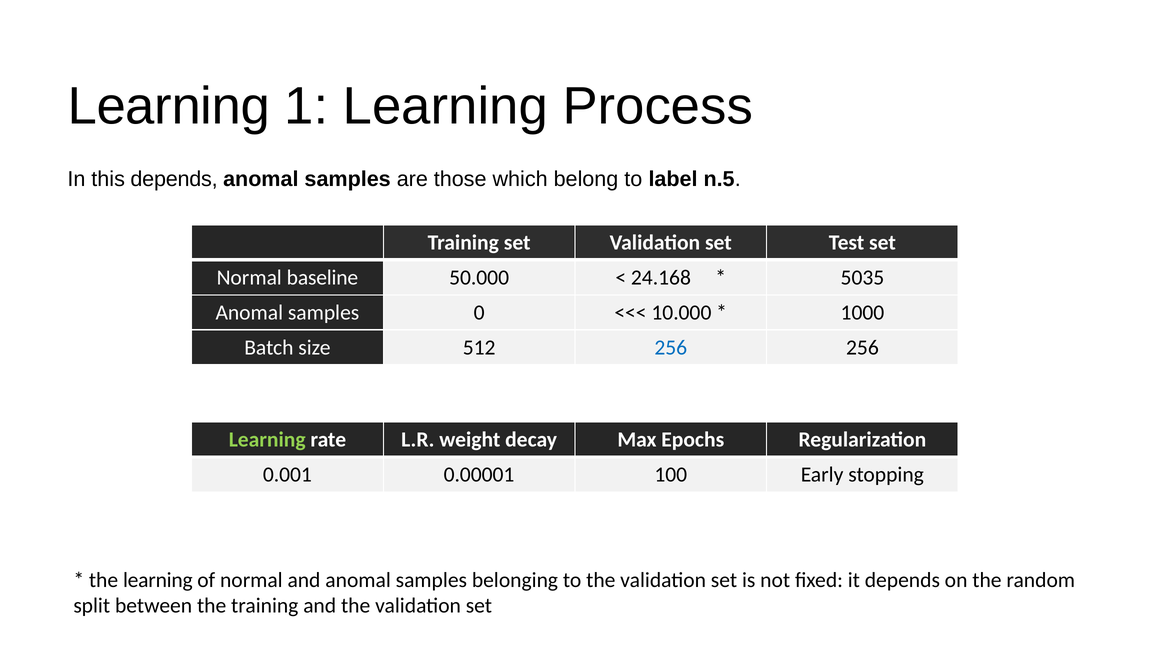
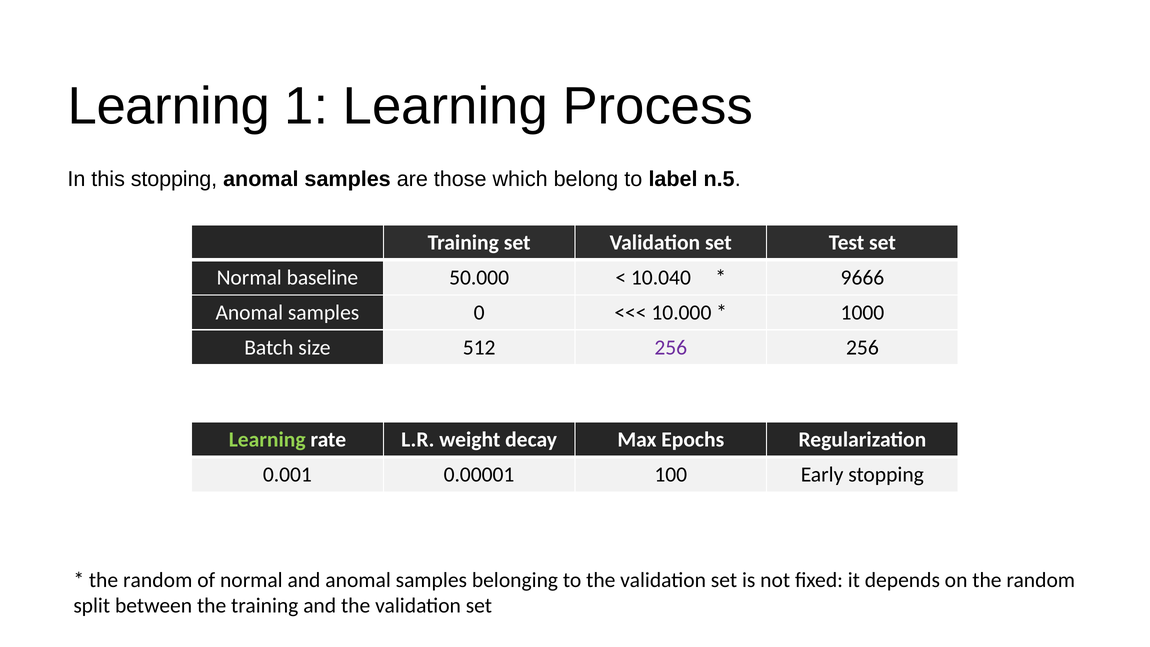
this depends: depends -> stopping (174, 179)
24.168: 24.168 -> 10.040 (661, 277)
5035: 5035 -> 9666 (862, 277)
256 colour: blue -> purple (671, 347)
learning: learning -> random (158, 580)
